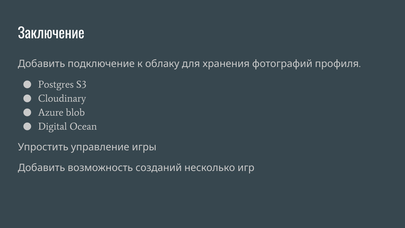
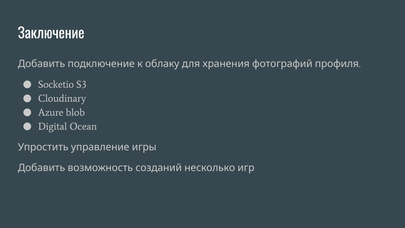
Postgres: Postgres -> Socketio (56, 84)
